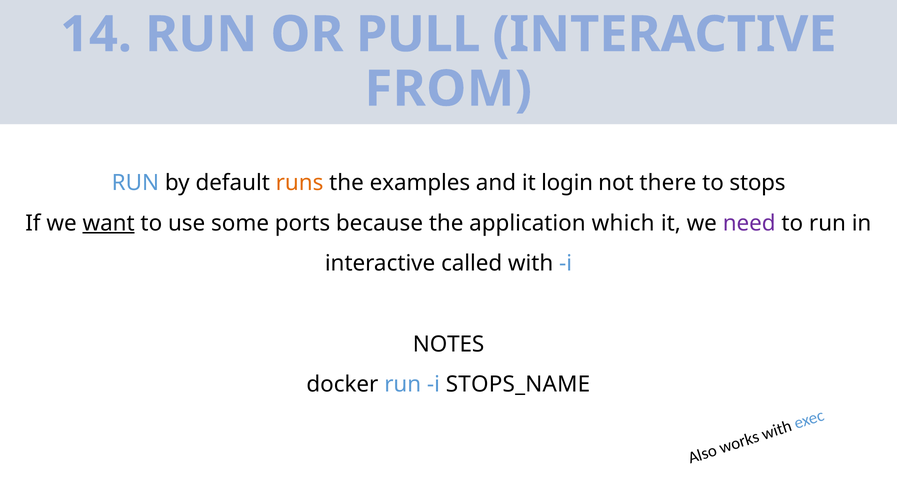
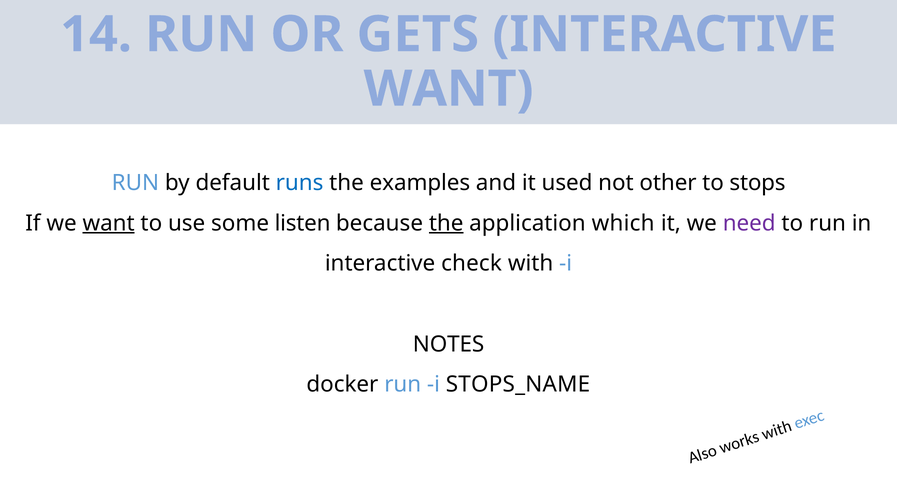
PULL: PULL -> GETS (418, 35)
FROM: FROM -> WANT (449, 89)
runs colour: orange -> blue (300, 183)
login: login -> used (567, 183)
there: there -> other (668, 183)
ports: ports -> listen (303, 223)
the underline: none -> present (446, 223)
called: called -> check (472, 264)
